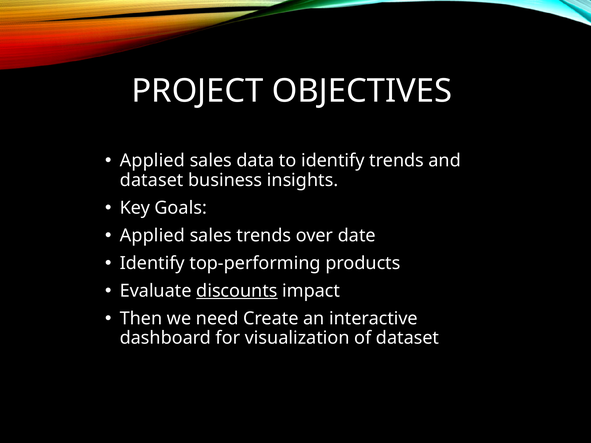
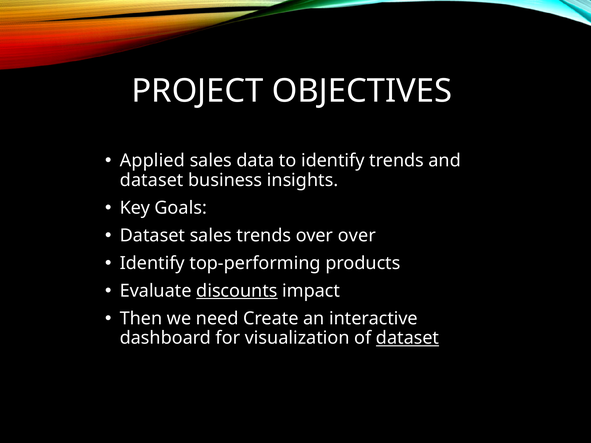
Applied: Applied -> Dataset (152, 236)
over date: date -> over (357, 236)
dataset underline: none -> present (408, 338)
